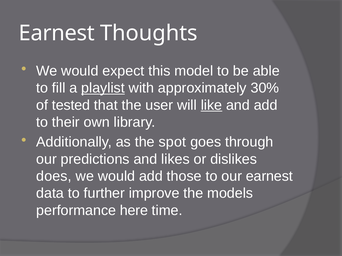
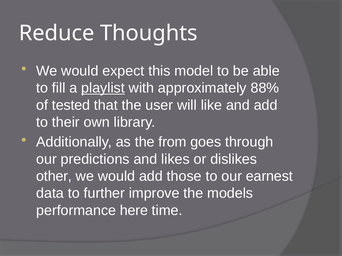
Earnest: Earnest -> Reduce (57, 33)
30%: 30% -> 88% (265, 88)
like underline: present -> none (211, 105)
spot: spot -> from (173, 142)
does: does -> other (54, 177)
